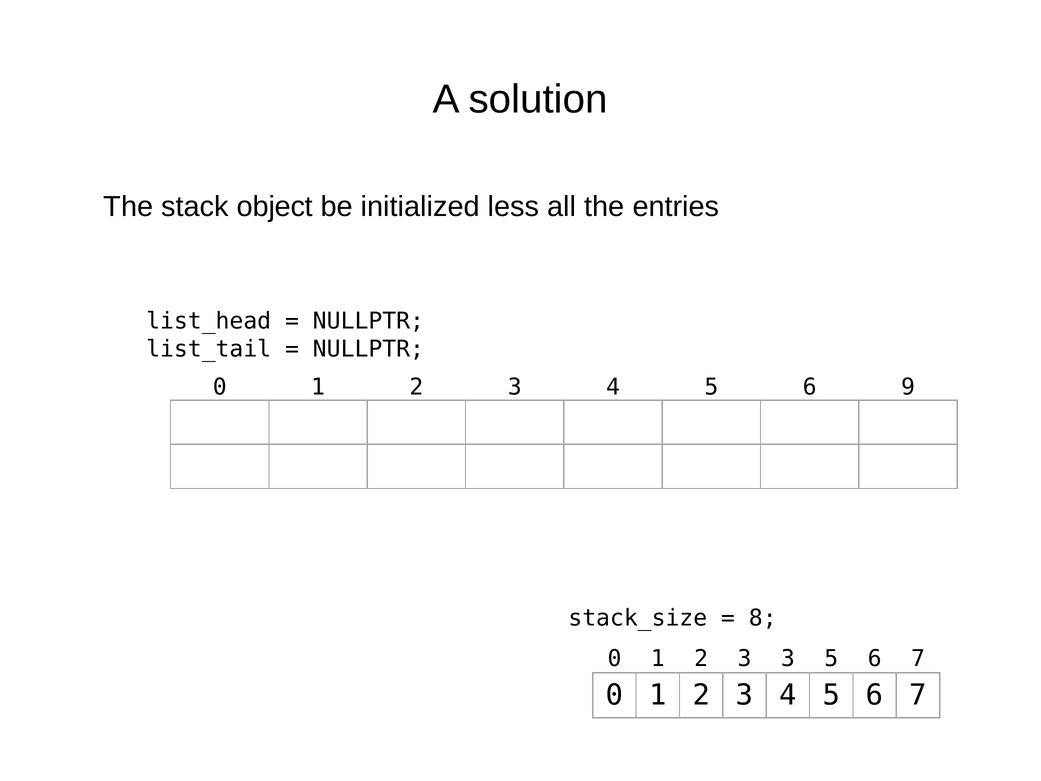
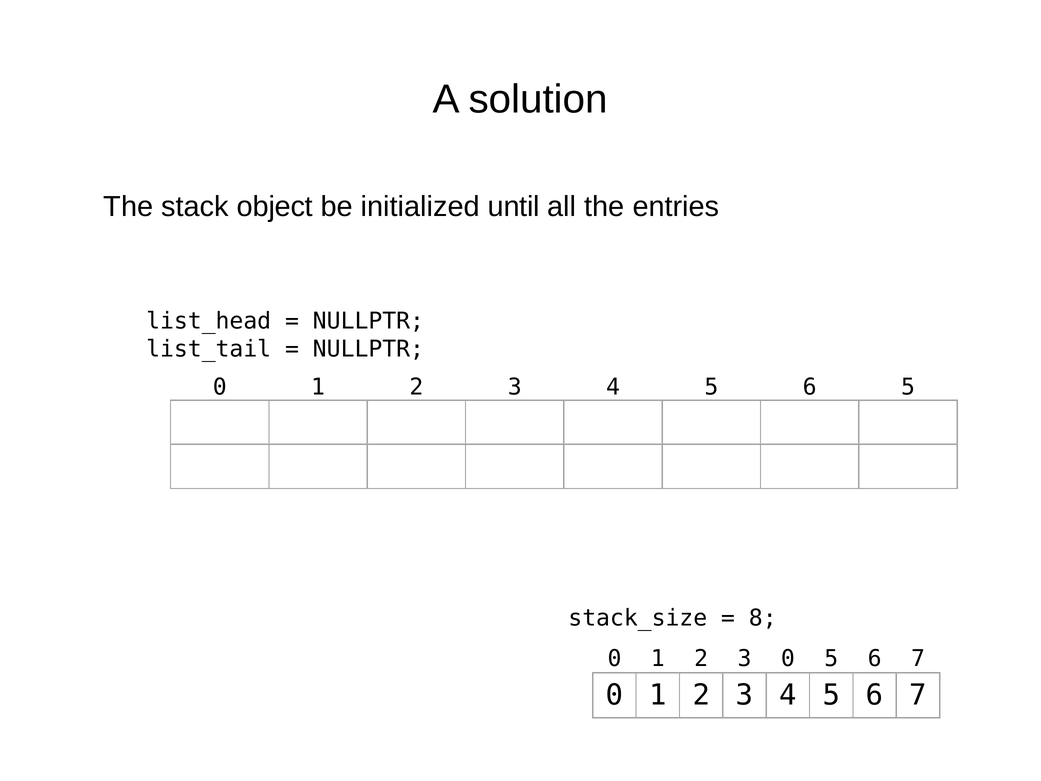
less: less -> until (514, 207)
6 9: 9 -> 5 (908, 387)
3 3: 3 -> 0 (788, 658)
